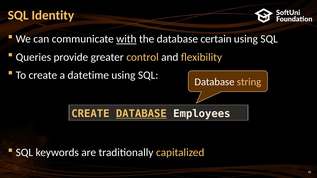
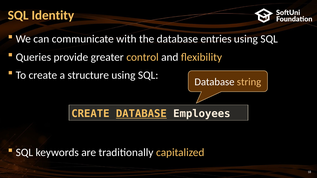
with underline: present -> none (126, 39)
certain: certain -> entries (216, 39)
datetime: datetime -> structure (88, 75)
